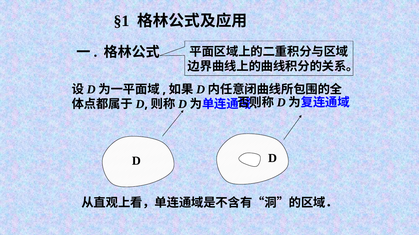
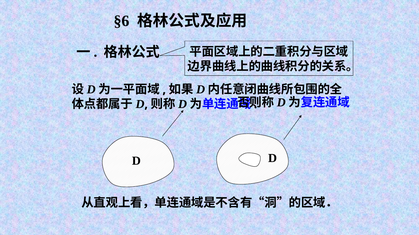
§1: §1 -> §6 (121, 21)
